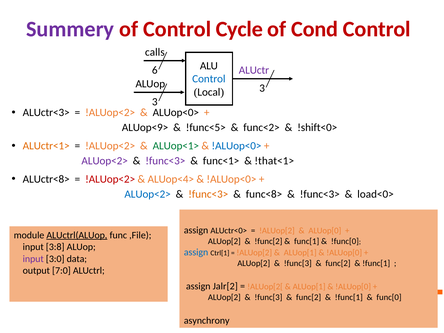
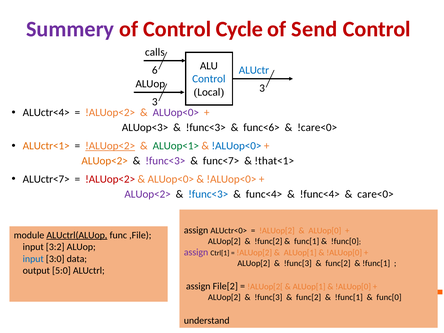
Cond: Cond -> Send (314, 29)
ALUctr colour: purple -> blue (254, 70)
ALUctr<3>: ALUctr<3> -> ALUctr<4> (46, 113)
ALUop<0> colour: black -> purple (176, 113)
ALUop<9>: ALUop<9> -> ALUop<3> (145, 128)
!func<5>: !func<5> -> !func<3> (206, 128)
func<2>: func<2> -> func<6> (261, 128)
!shift<0>: !shift<0> -> !care<0> (317, 128)
!ALUop<2> underline: none -> present (110, 146)
ALUop<2> colour: purple -> orange (105, 161)
func<1>: func<1> -> func<7> (221, 161)
ALUctr<8>: ALUctr<8> -> ALUctr<7> (46, 179)
ALUop<4>: ALUop<4> -> ALUop<0> (171, 179)
ALUop<2> colour: blue -> purple (148, 194)
!func<3> colour: orange -> blue (208, 194)
func<8>: func<8> -> func<4> (264, 194)
!func<3>: !func<3> -> !func<4> (320, 194)
load<0>: load<0> -> care<0> (376, 194)
3:8: 3:8 -> 3:2 (55, 247)
assign colour: blue -> purple (196, 252)
input colour: purple -> blue (33, 259)
7:0: 7:0 -> 5:0 (61, 271)
Jalr[2: Jalr[2 -> File[2 (225, 286)
asynchrony: asynchrony -> understand (207, 320)
